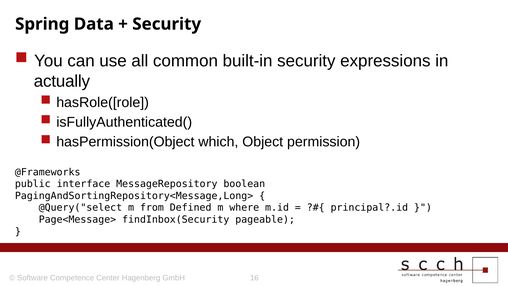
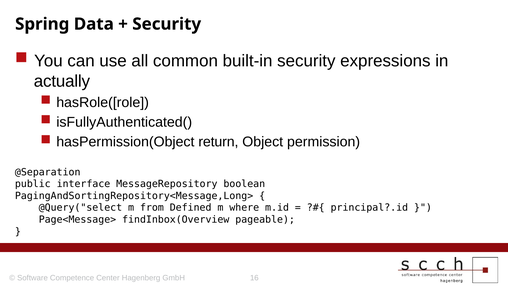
which: which -> return (218, 142)
@Frameworks: @Frameworks -> @Separation (48, 172)
findInbox(Security: findInbox(Security -> findInbox(Overview (176, 219)
